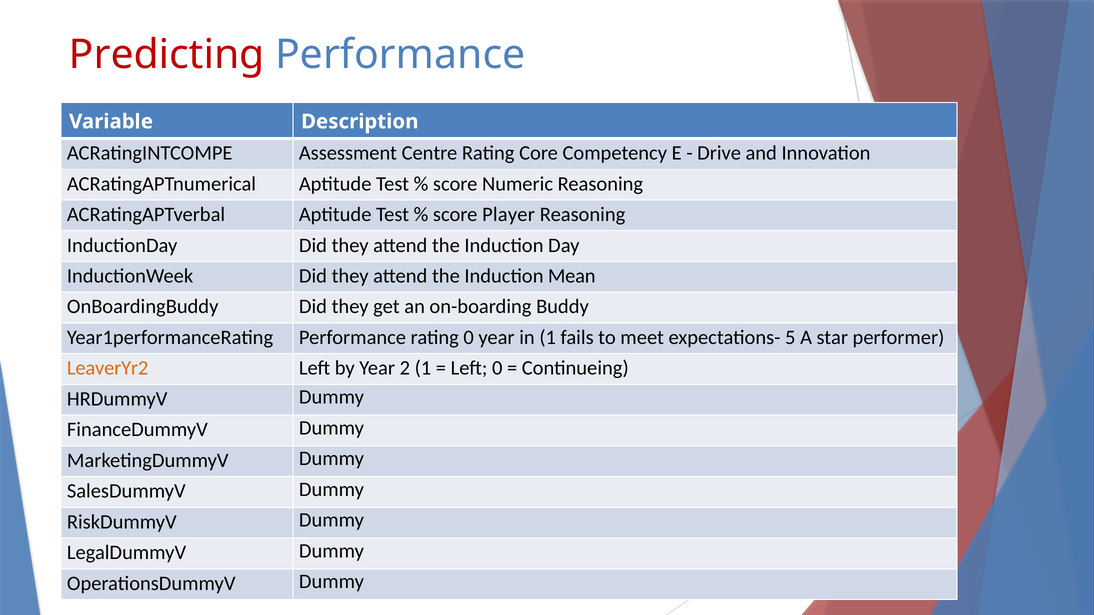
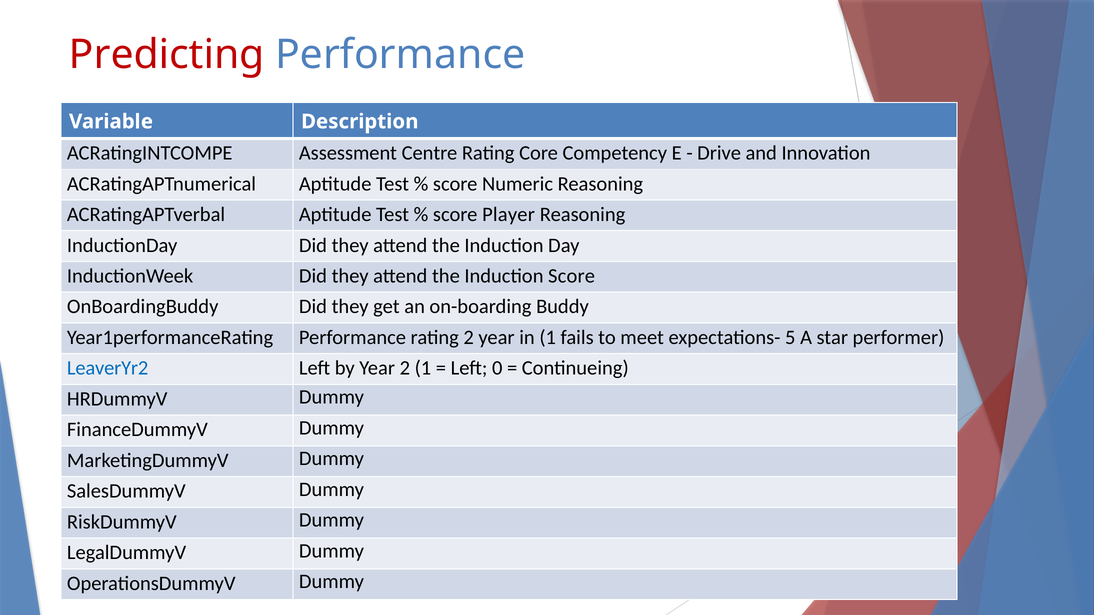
Induction Mean: Mean -> Score (572, 276)
rating 0: 0 -> 2 (469, 338)
LeaverYr2 colour: orange -> blue (108, 368)
